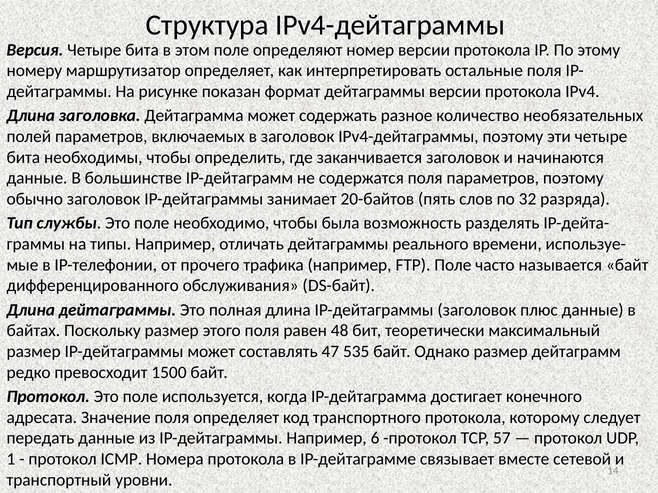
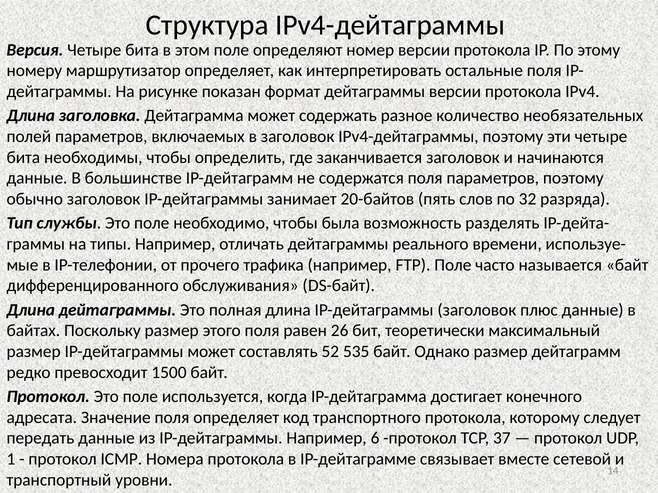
48: 48 -> 26 (340, 331)
47: 47 -> 52 (330, 352)
57: 57 -> 37 (502, 439)
